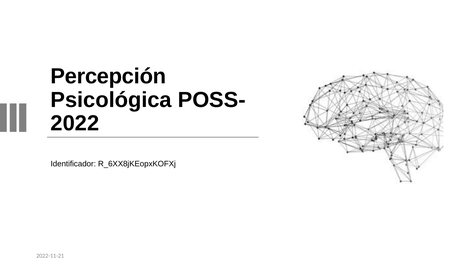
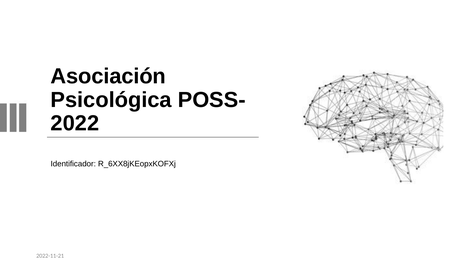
Percepción: Percepción -> Asociación (108, 76)
